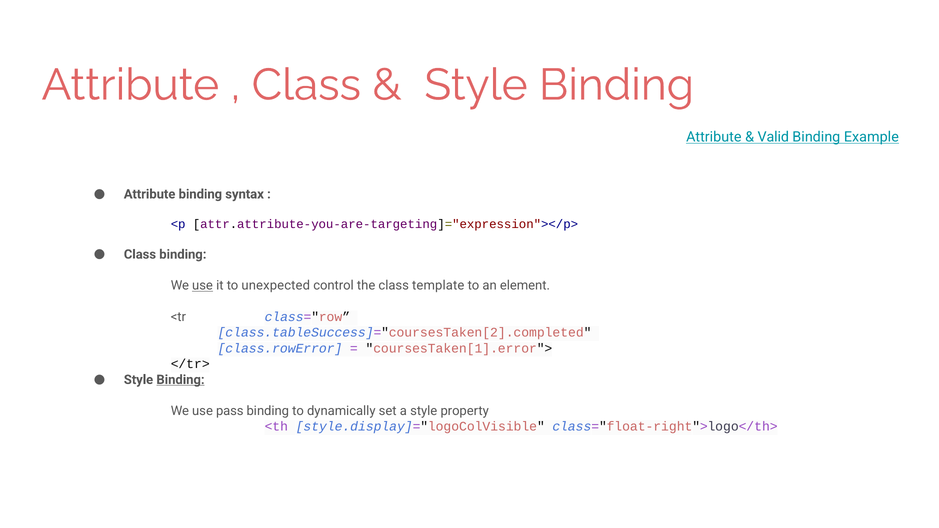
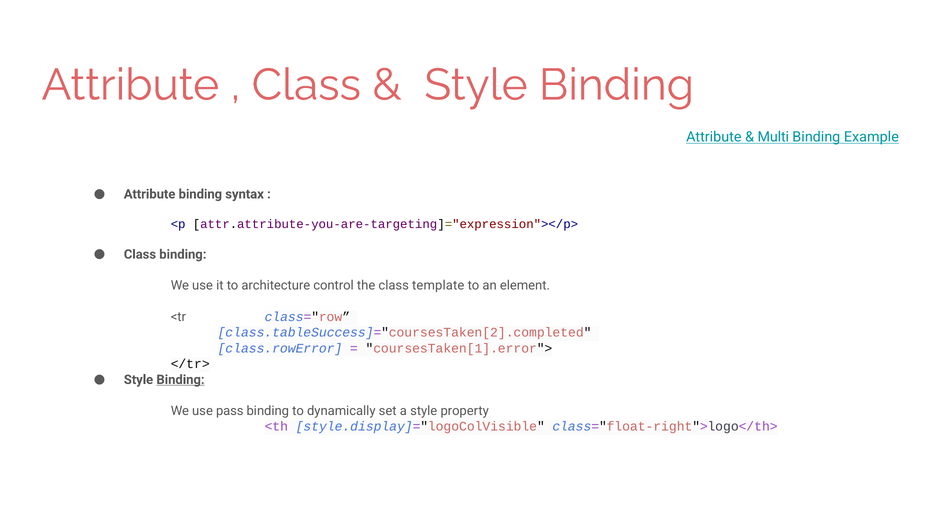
Valid: Valid -> Multi (773, 137)
use underline: present -> none (202, 286)
unexpected: unexpected -> architecture (276, 286)
